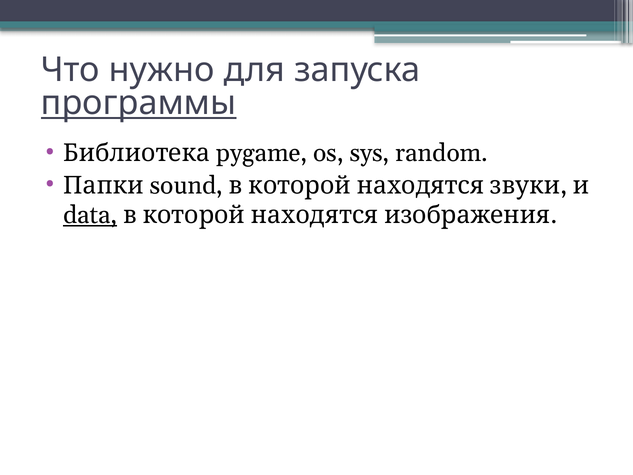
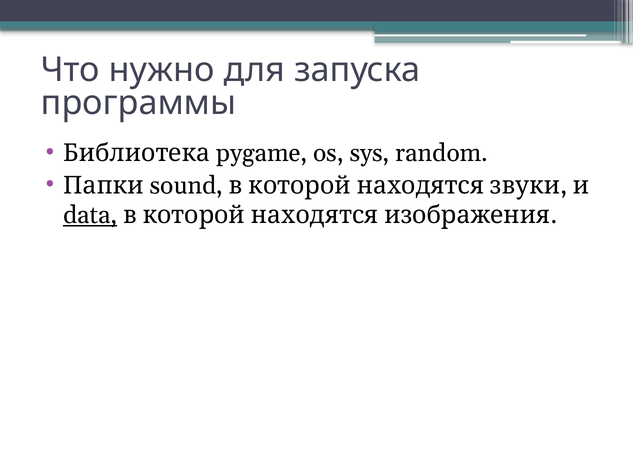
программы underline: present -> none (139, 103)
